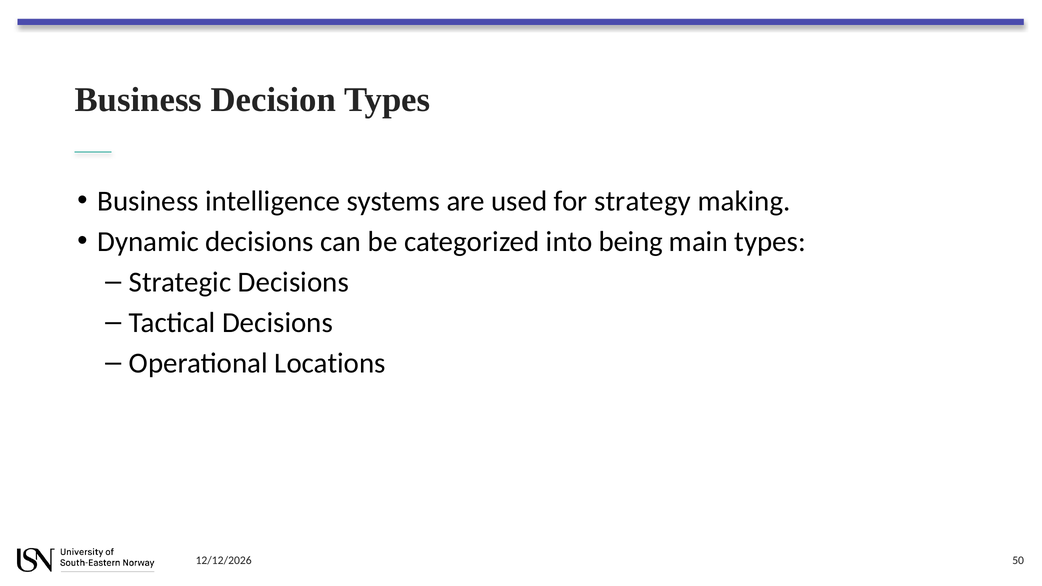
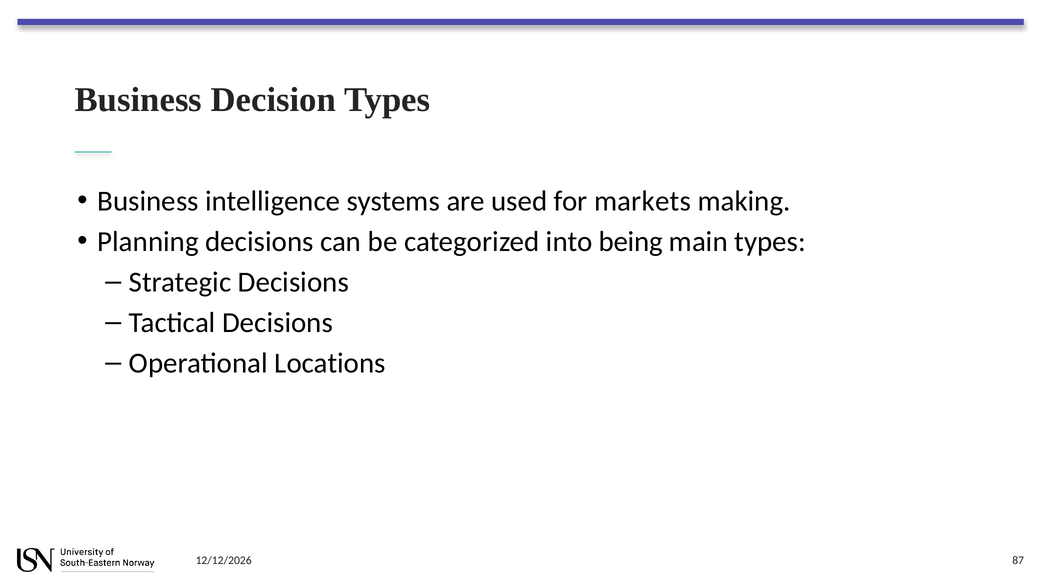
strategy: strategy -> markets (642, 201)
Dynamic: Dynamic -> Planning (148, 242)
50: 50 -> 87 (1018, 561)
